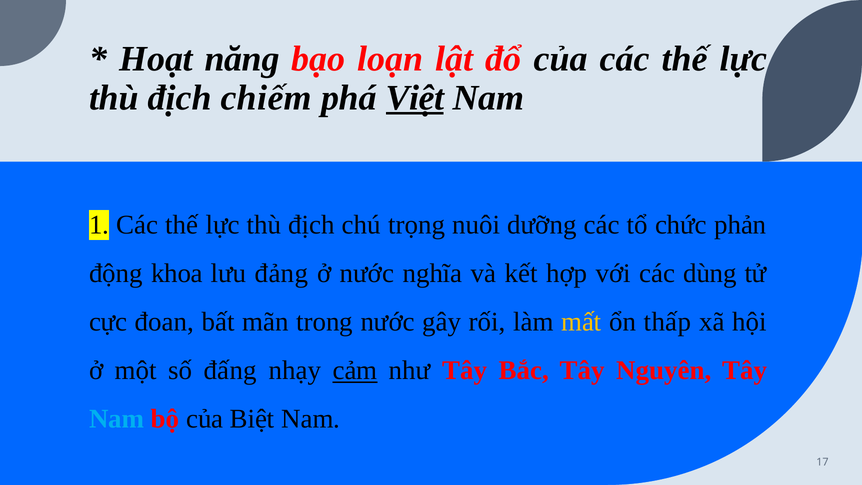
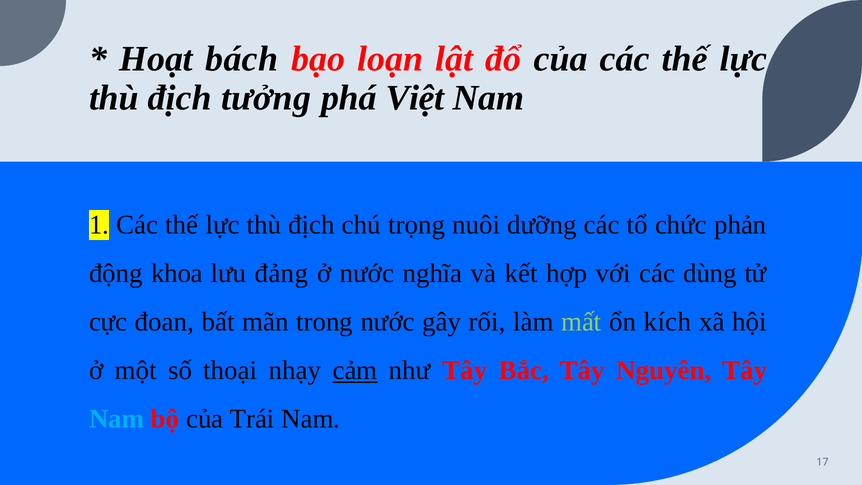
năng: năng -> bách (242, 59)
chiếm: chiếm -> tưởng (266, 98)
Việt underline: present -> none (415, 98)
mất colour: yellow -> light green (581, 322)
thấp: thấp -> kích (667, 322)
đấng: đấng -> thoại (230, 370)
Biệt: Biệt -> Trái (252, 419)
